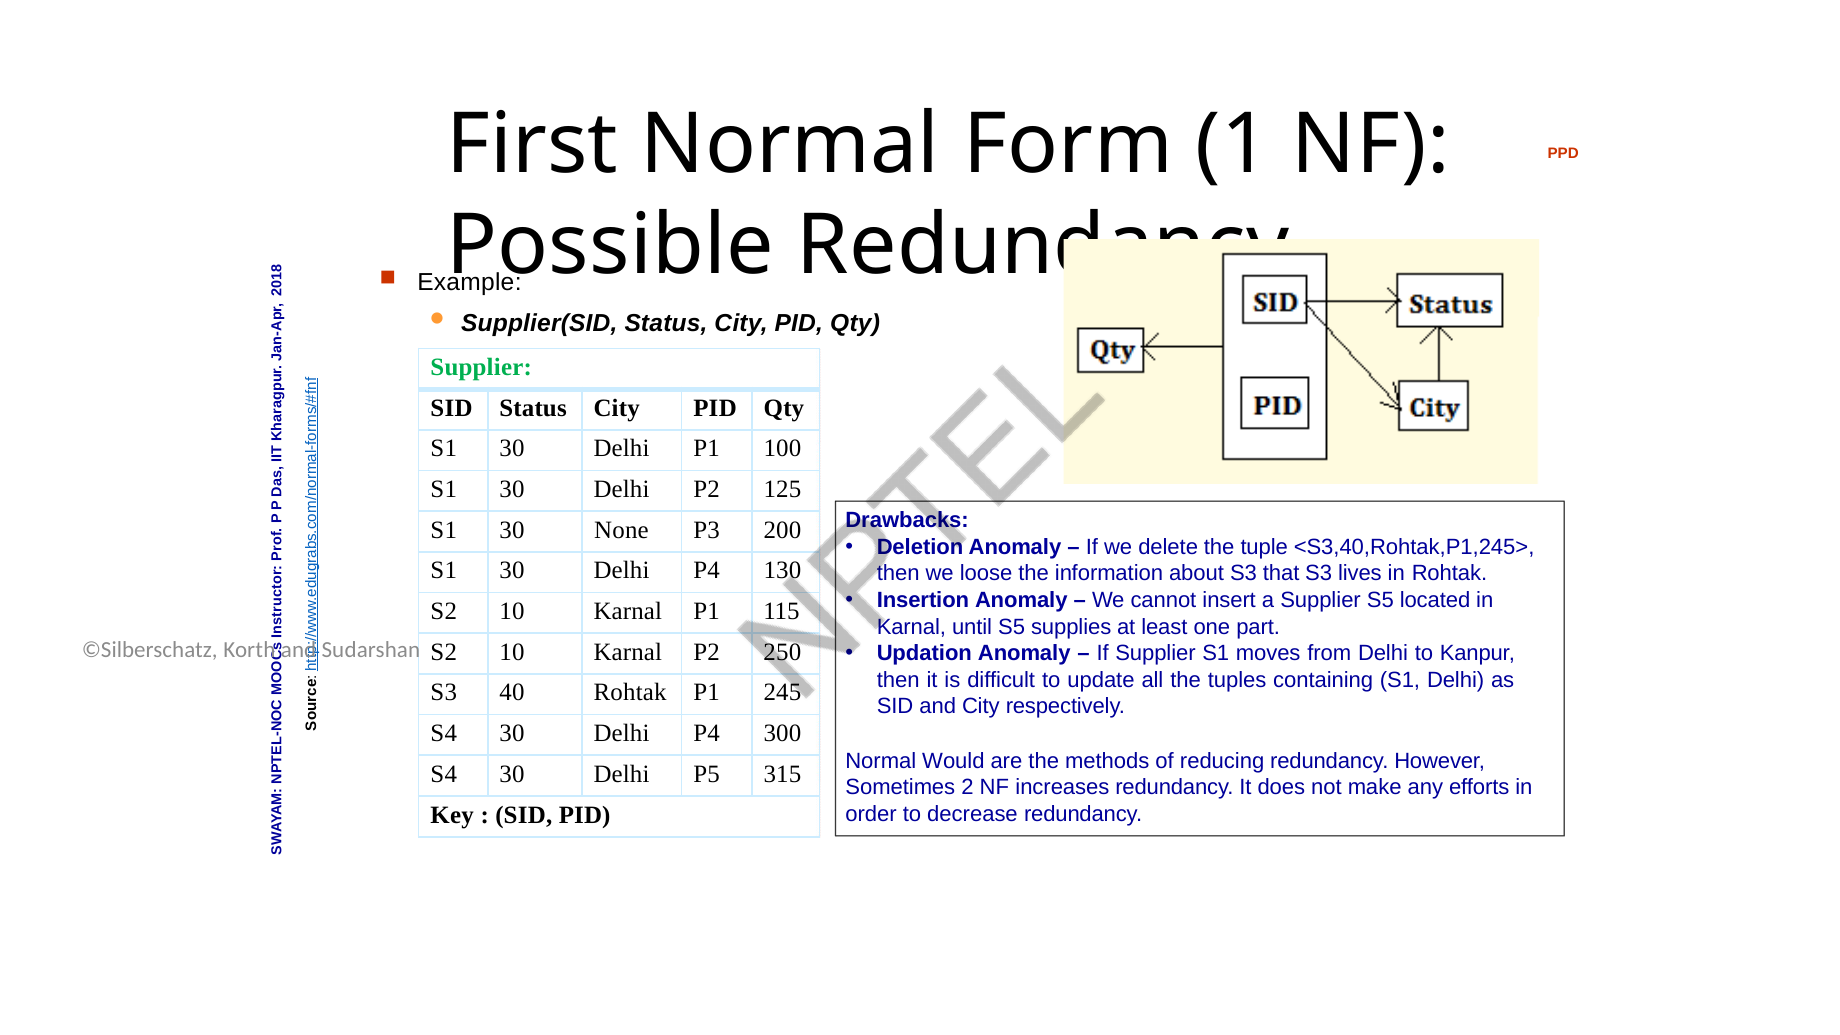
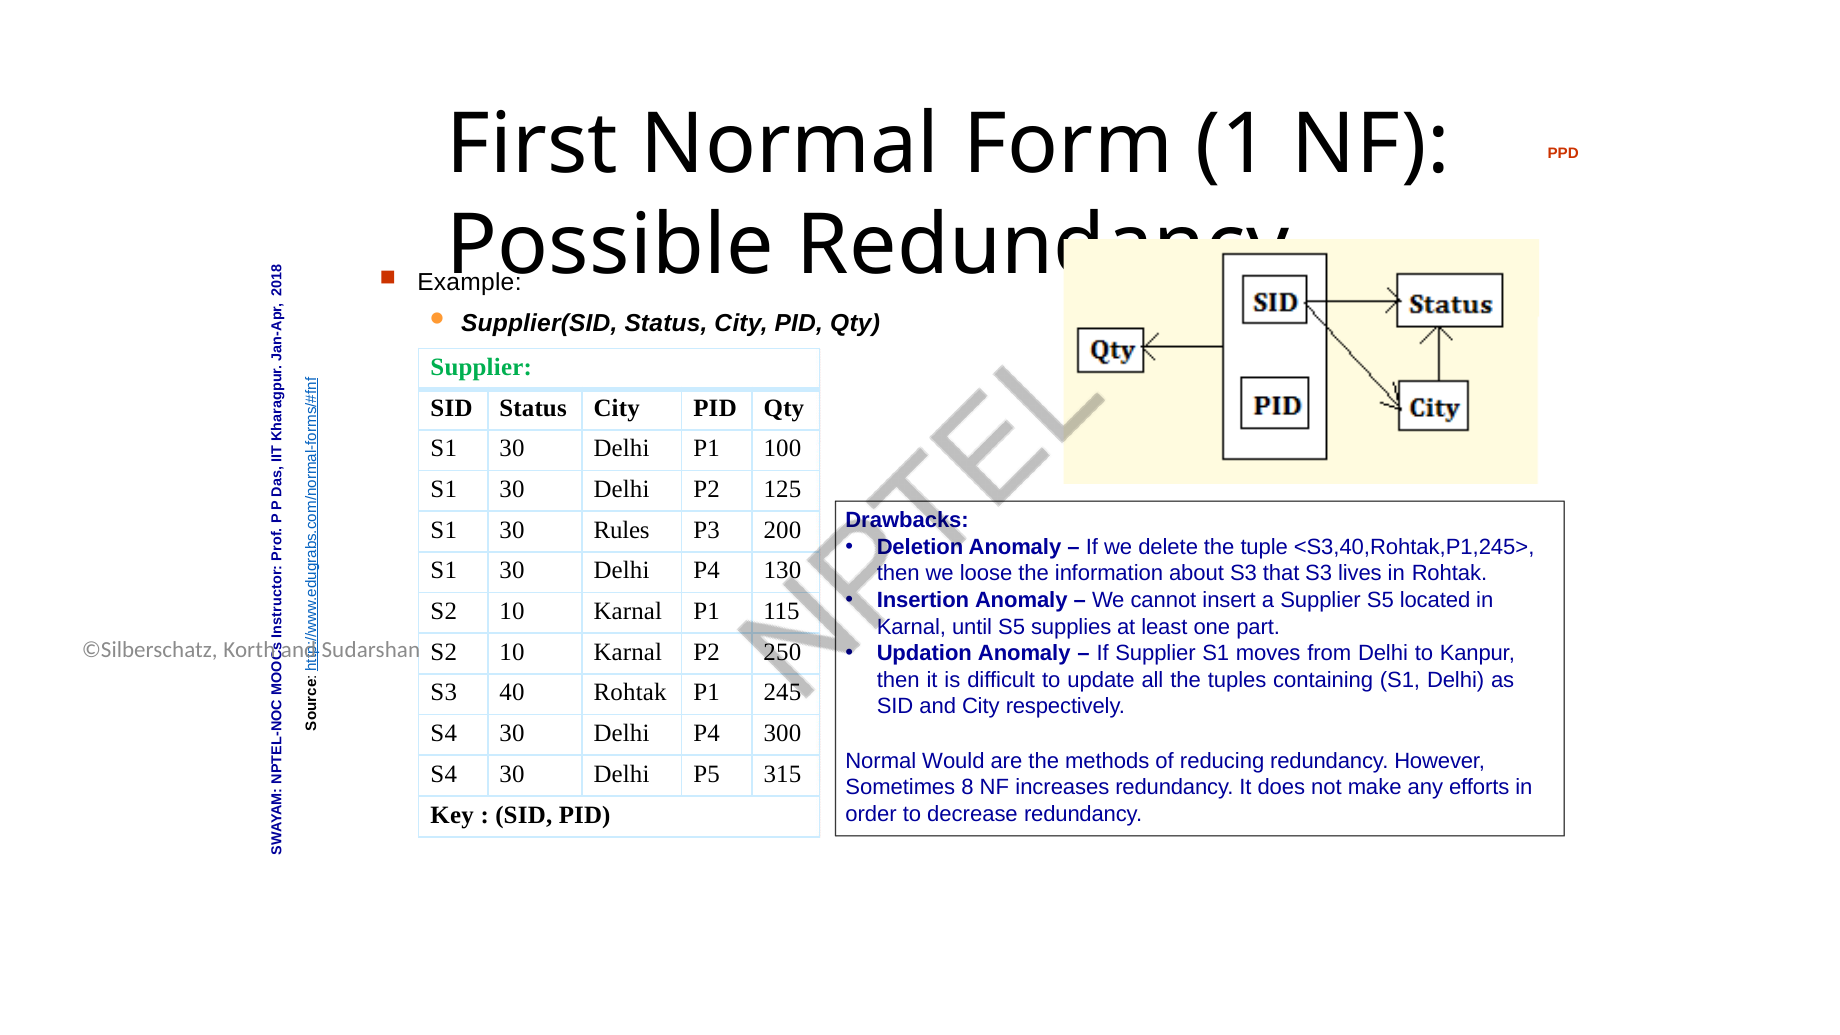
None: None -> Rules (622, 530)
Sometimes 2: 2 -> 8 (967, 788)
